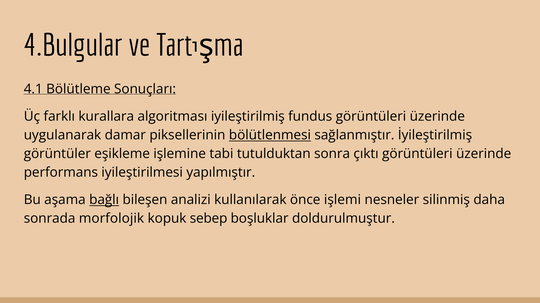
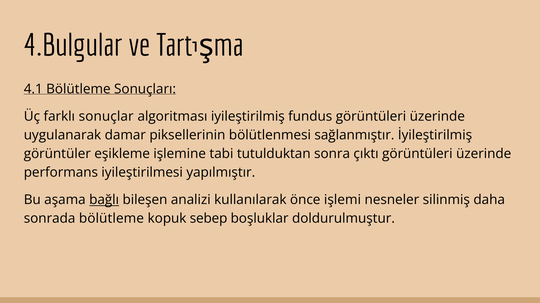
kurallara: kurallara -> sonuçlar (106, 117)
bölütlenmesi underline: present -> none (270, 135)
sonrada morfolojik: morfolojik -> bölütleme (111, 219)
